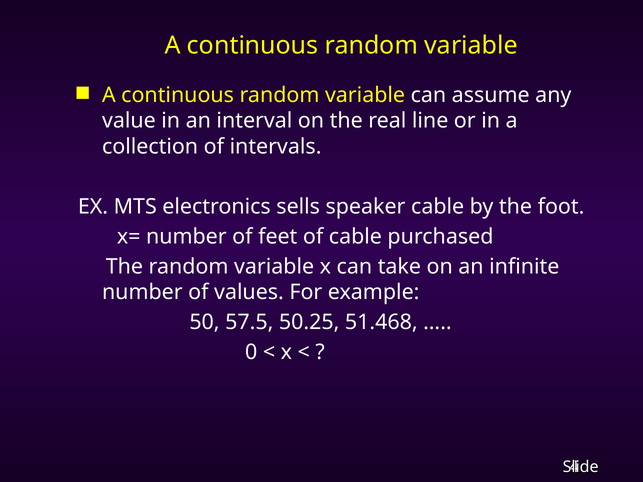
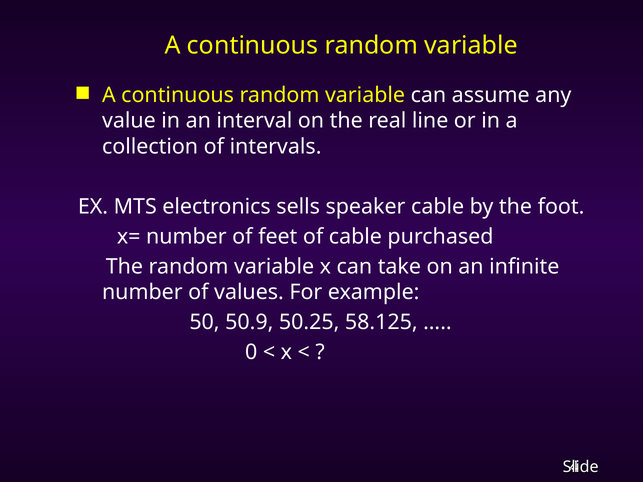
57.5: 57.5 -> 50.9 (249, 322)
51.468: 51.468 -> 58.125 (381, 322)
